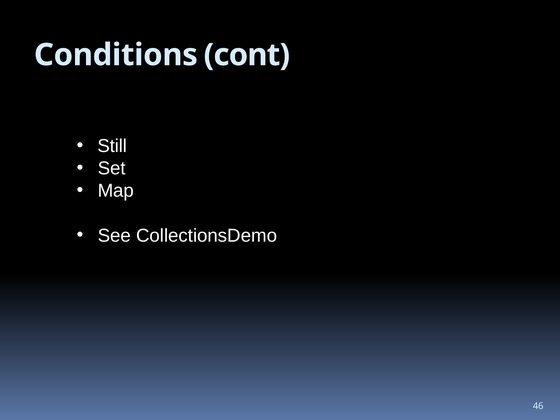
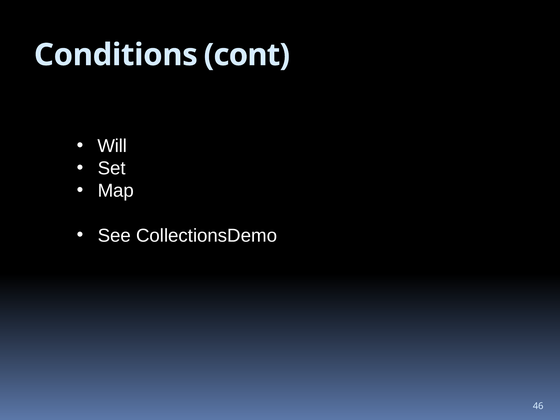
Still: Still -> Will (112, 146)
